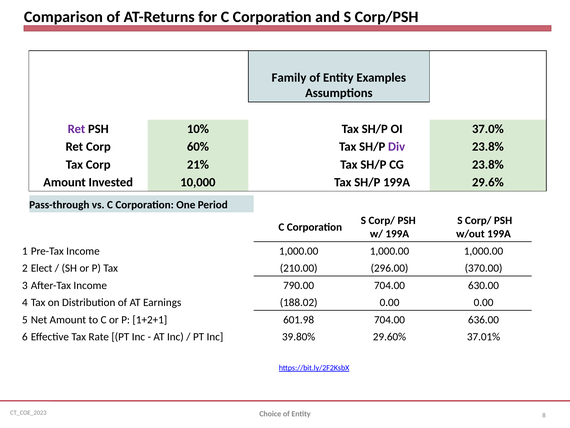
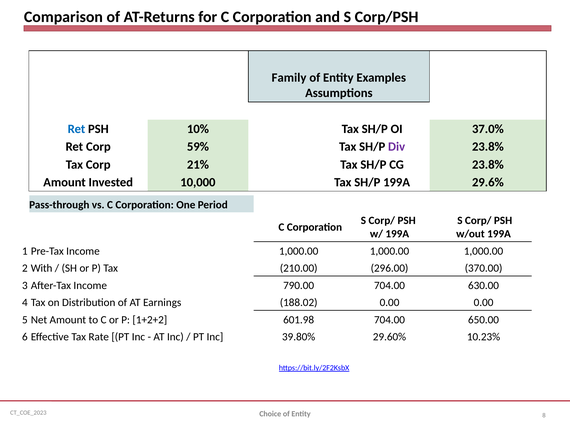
Ret colour: purple -> blue (76, 129)
60%: 60% -> 59% (198, 147)
Elect: Elect -> With (42, 268)
1+2+1: 1+2+1 -> 1+2+2 (150, 319)
636.00: 636.00 -> 650.00 (484, 319)
37.01%: 37.01% -> 10.23% (484, 337)
